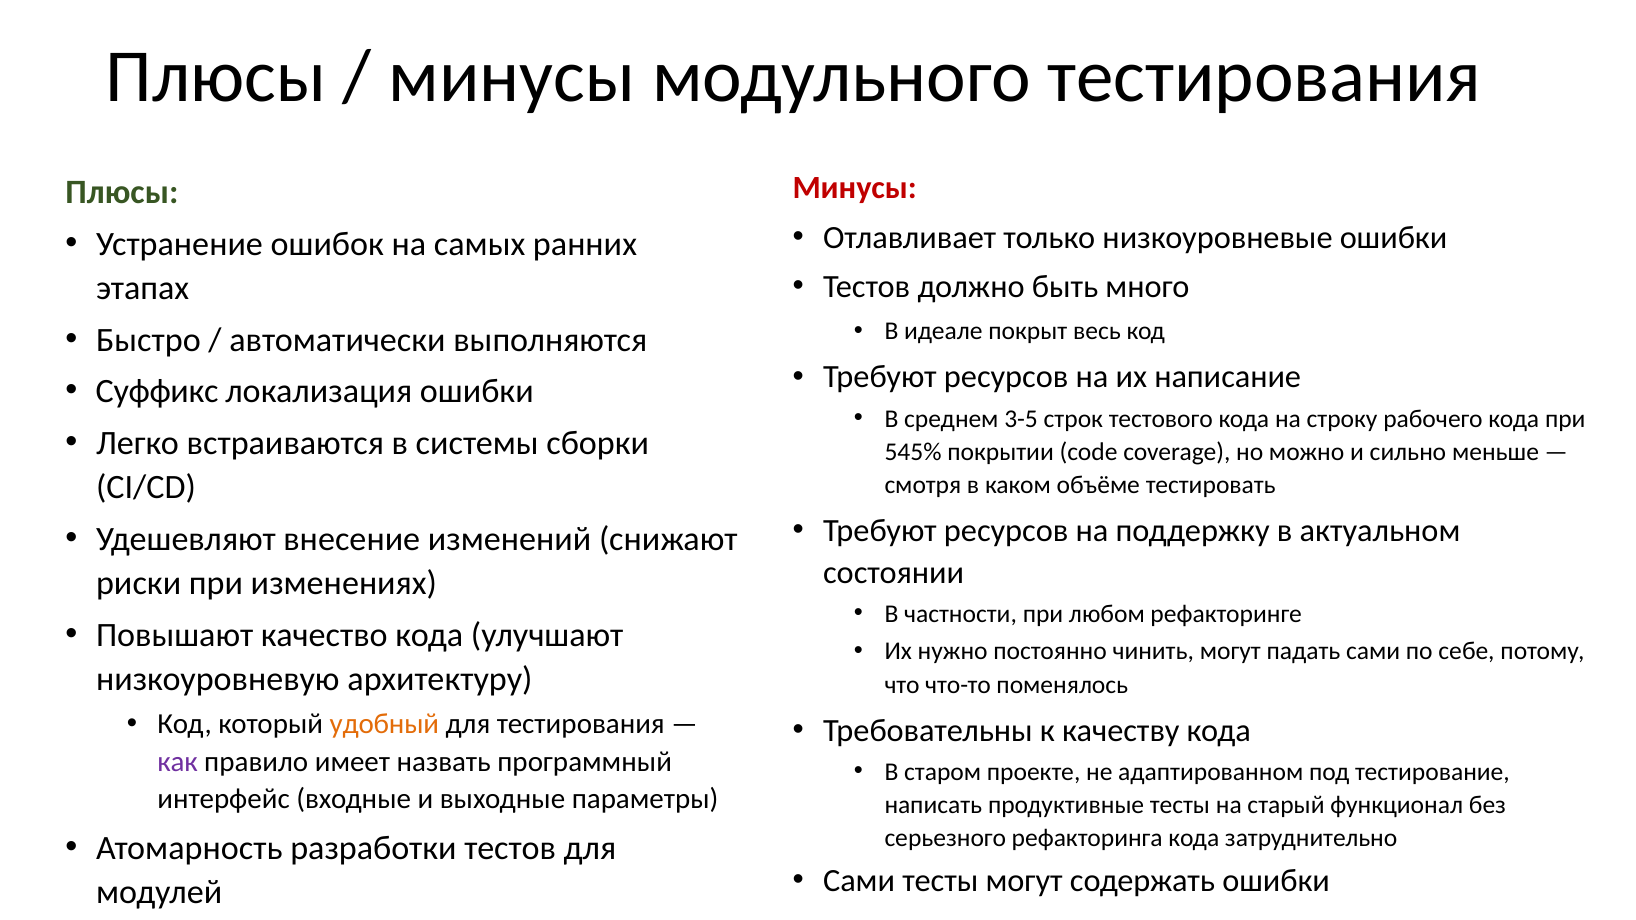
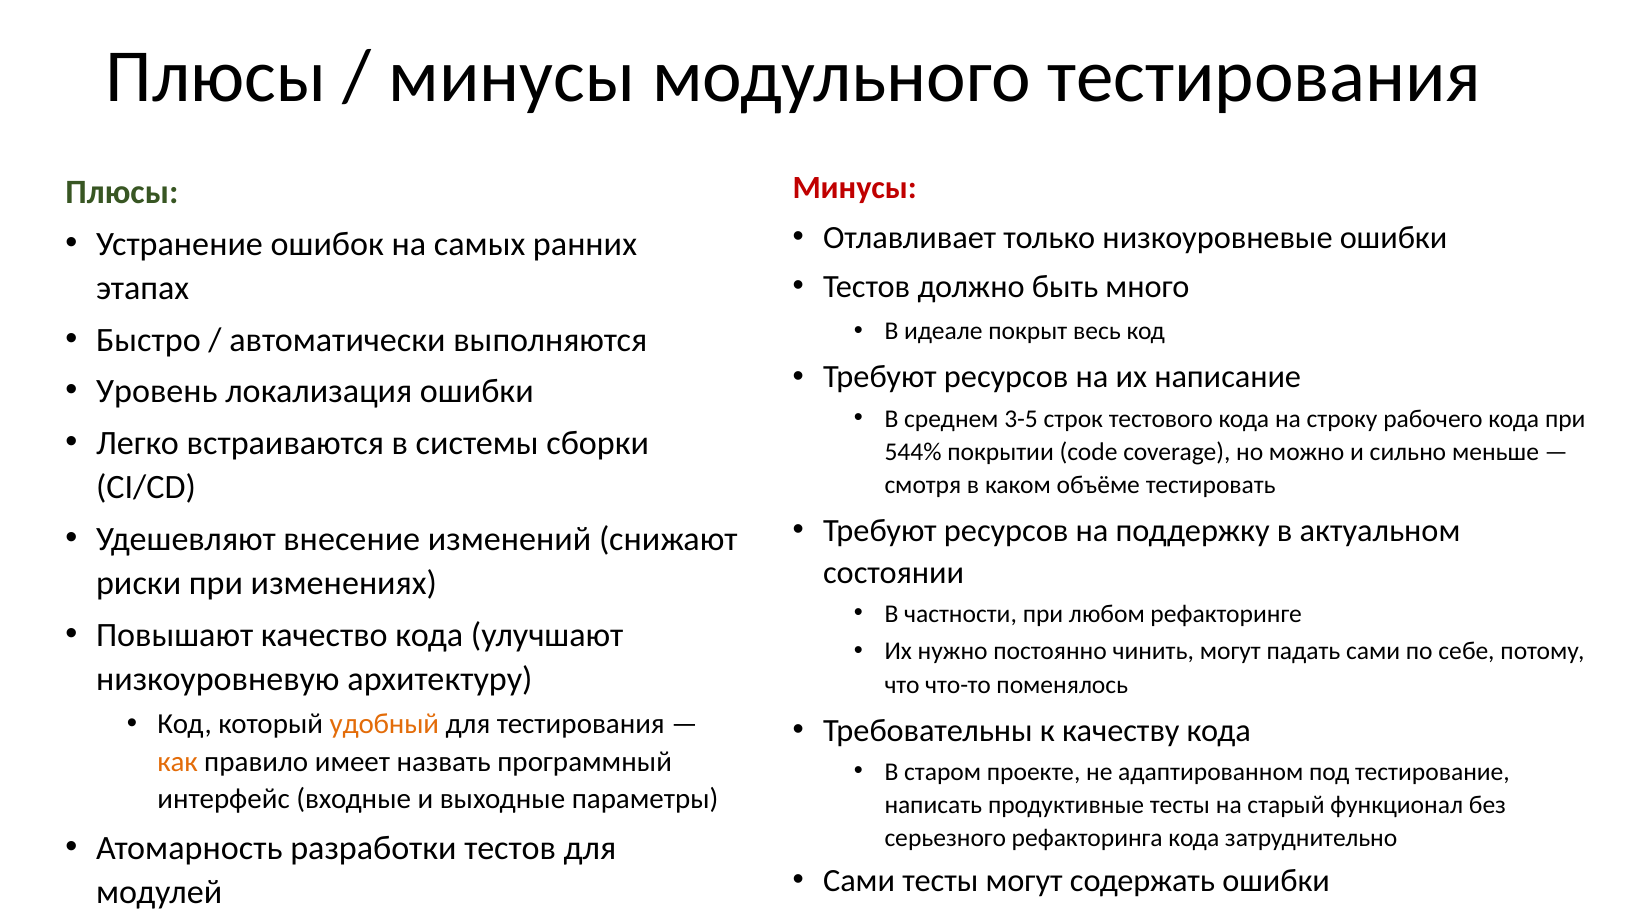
Суффикс: Суффикс -> Уровень (157, 392)
545%: 545% -> 544% (913, 452)
как colour: purple -> orange (178, 762)
